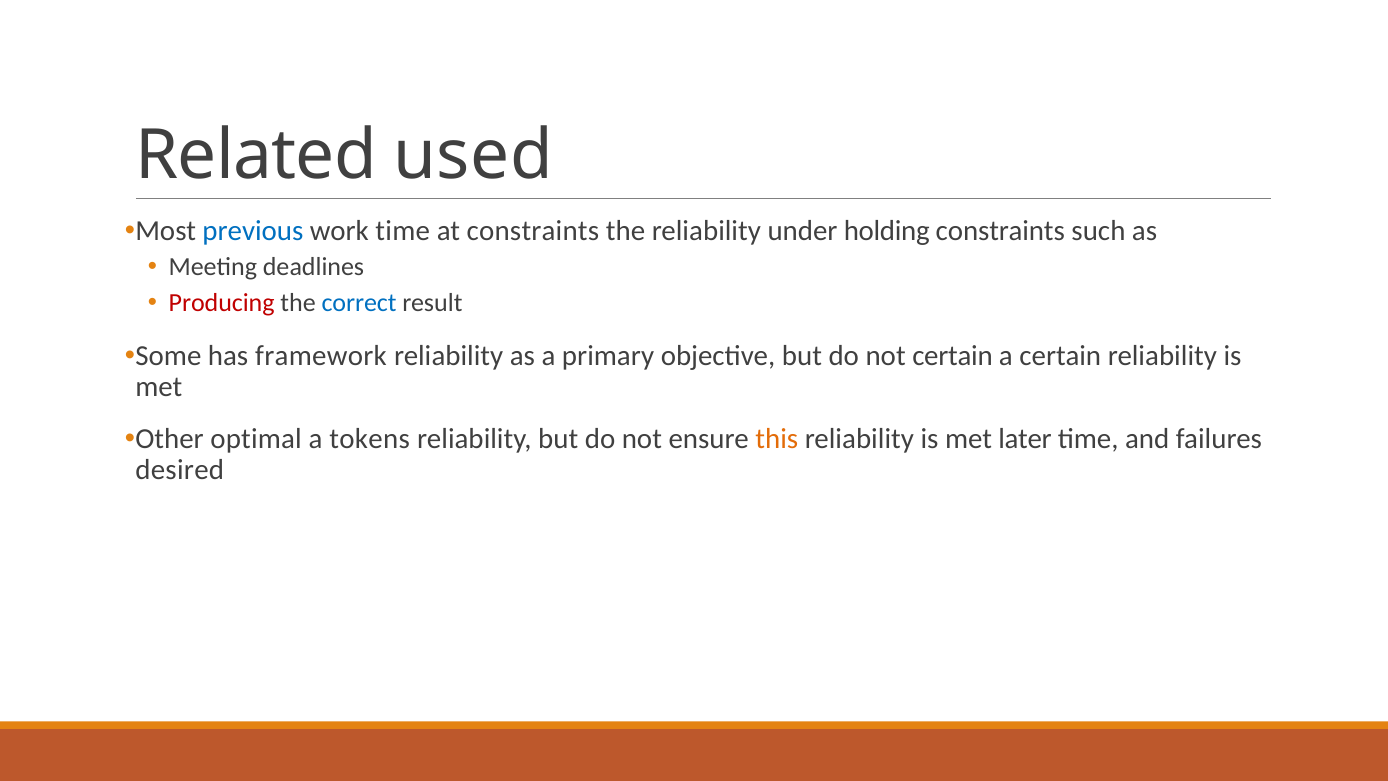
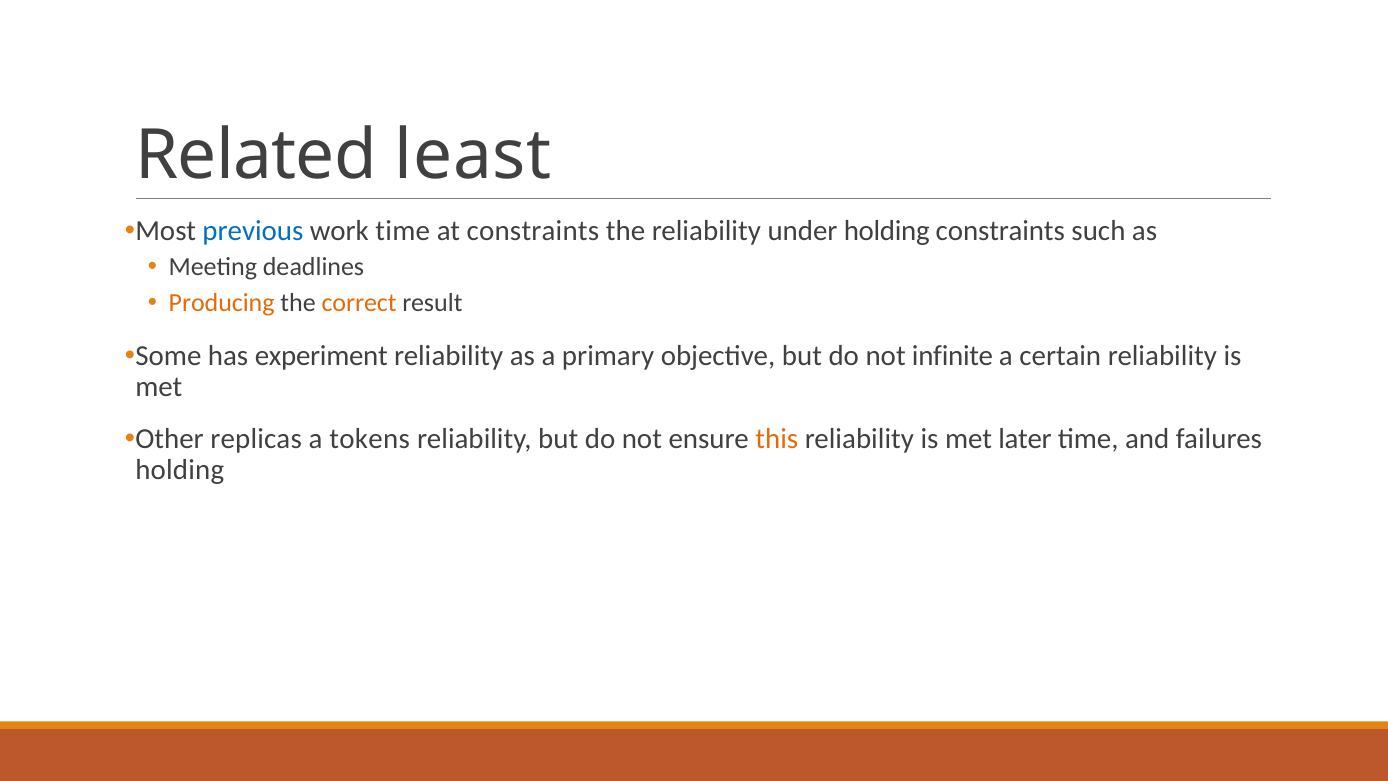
used: used -> least (473, 156)
Producing colour: red -> orange (222, 303)
correct colour: blue -> orange (359, 303)
framework: framework -> experiment (321, 356)
not certain: certain -> infinite (953, 356)
optimal: optimal -> replicas (256, 439)
desired: desired -> holding (180, 470)
